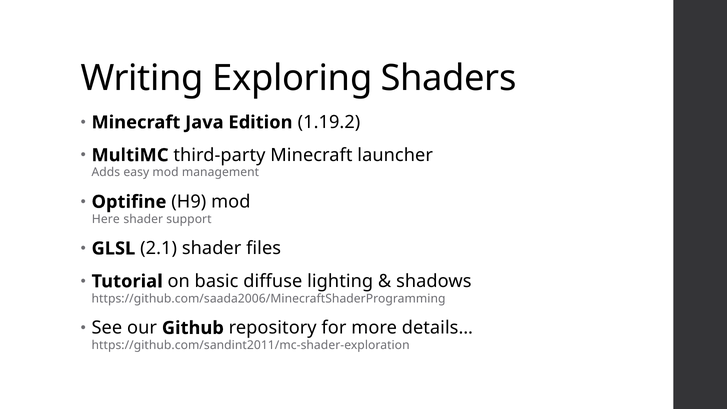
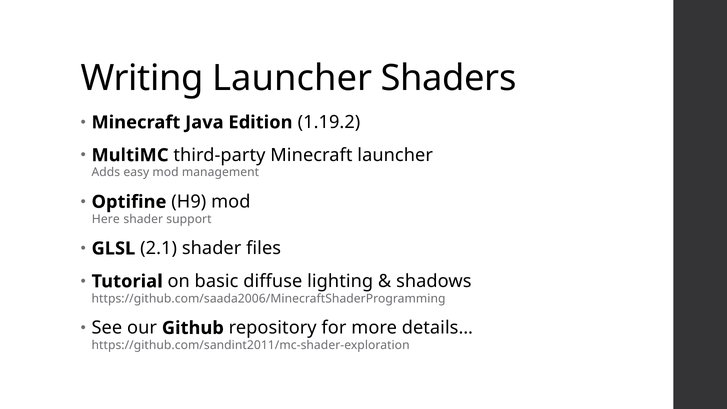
Writing Exploring: Exploring -> Launcher (292, 78)
